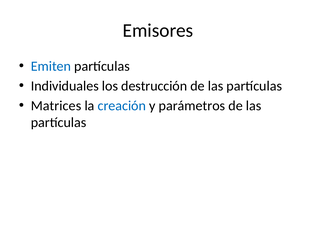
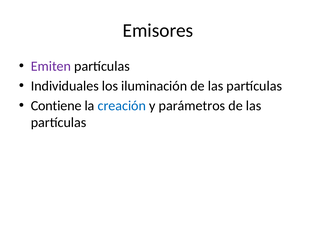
Emiten colour: blue -> purple (51, 66)
destrucción: destrucción -> iluminación (154, 86)
Matrices: Matrices -> Contiene (56, 106)
